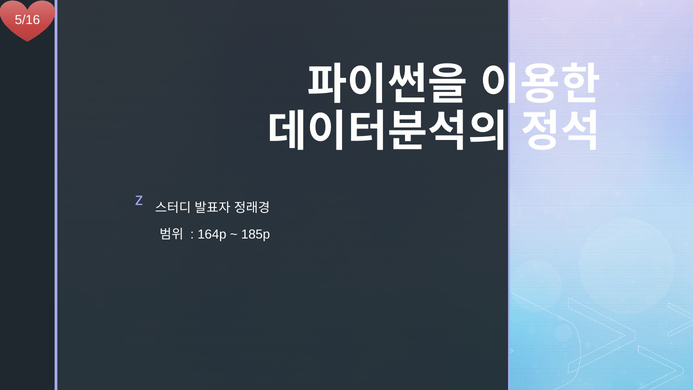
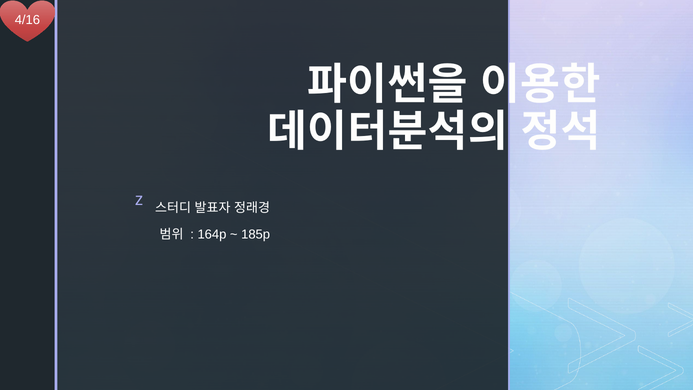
5/16: 5/16 -> 4/16 (27, 20)
